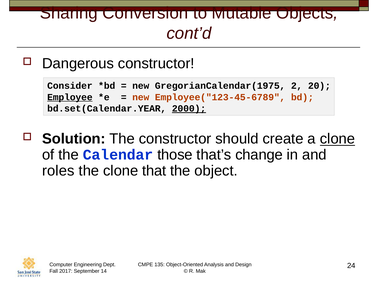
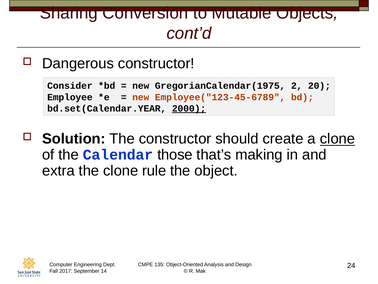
Employee underline: present -> none (70, 97)
change: change -> making (259, 154)
roles: roles -> extra (58, 170)
that: that -> rule (154, 170)
